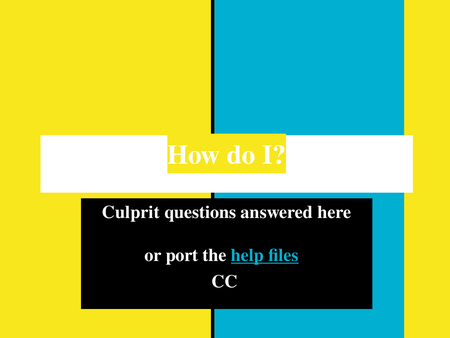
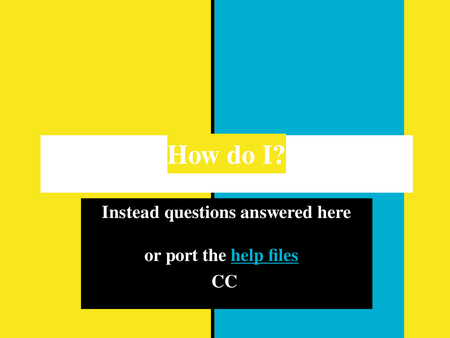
Culprit: Culprit -> Instead (131, 212)
